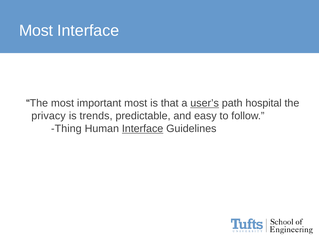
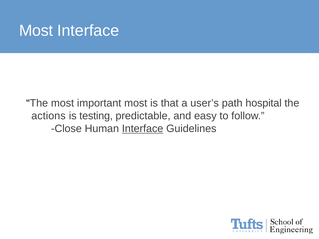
user’s underline: present -> none (205, 103)
privacy: privacy -> actions (48, 116)
trends: trends -> testing (96, 116)
Thing: Thing -> Close (66, 129)
